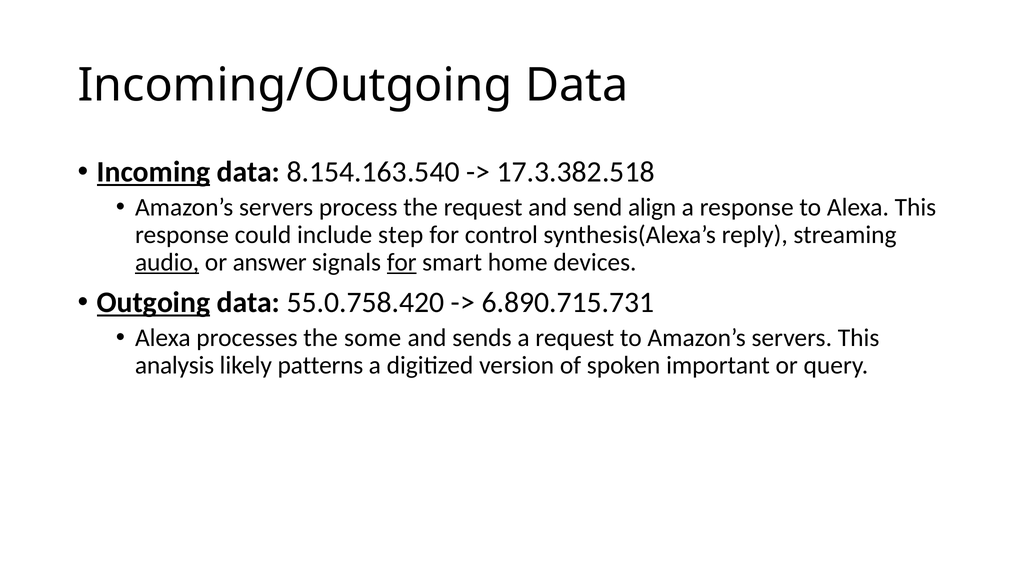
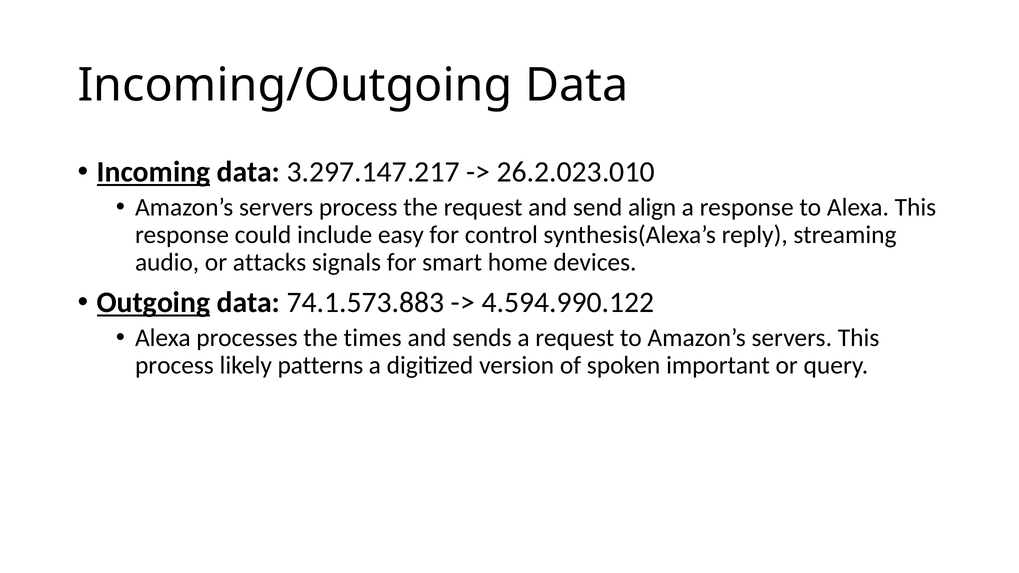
8.154.163.540: 8.154.163.540 -> 3.297.147.217 (373, 172)
17.3.382.518: 17.3.382.518 -> 26.2.023.010 (576, 172)
step: step -> easy (401, 235)
audio underline: present -> none (167, 262)
answer: answer -> attacks (270, 262)
for underline: present -> none (402, 262)
55.0.758.420: 55.0.758.420 -> 74.1.573.883 (365, 303)
6.890.715.731: 6.890.715.731 -> 4.594.990.122 (568, 303)
some: some -> times (373, 338)
analysis: analysis -> process (174, 365)
